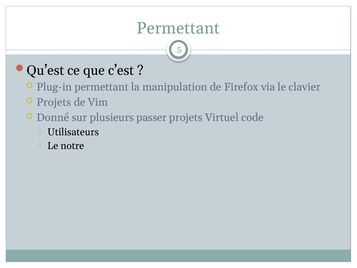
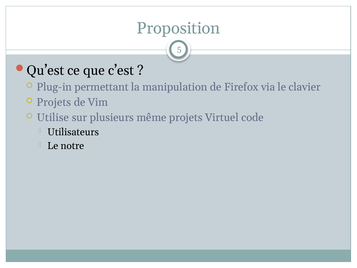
Permettant: Permettant -> Proposition (178, 28)
Donné: Donné -> Utilise (53, 117)
passer: passer -> même (152, 117)
